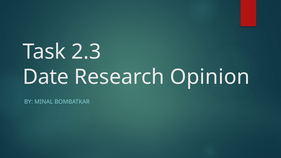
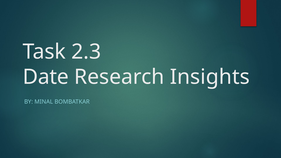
Opinion: Opinion -> Insights (210, 77)
